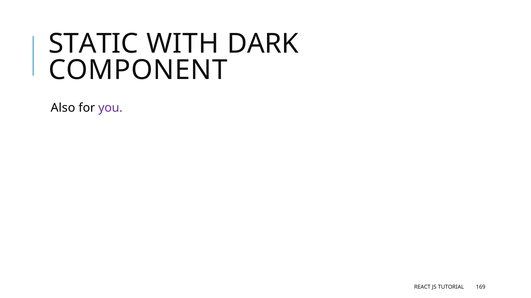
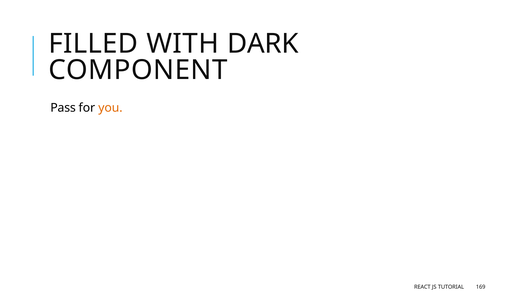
STATIC: STATIC -> FILLED (93, 44)
Also: Also -> Pass (63, 108)
you colour: purple -> orange (110, 108)
